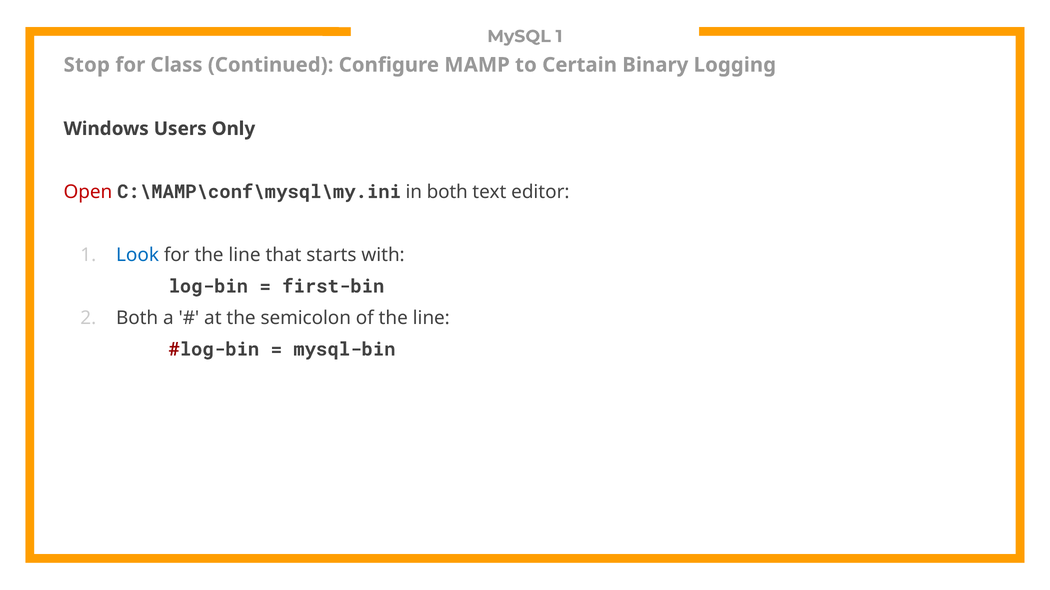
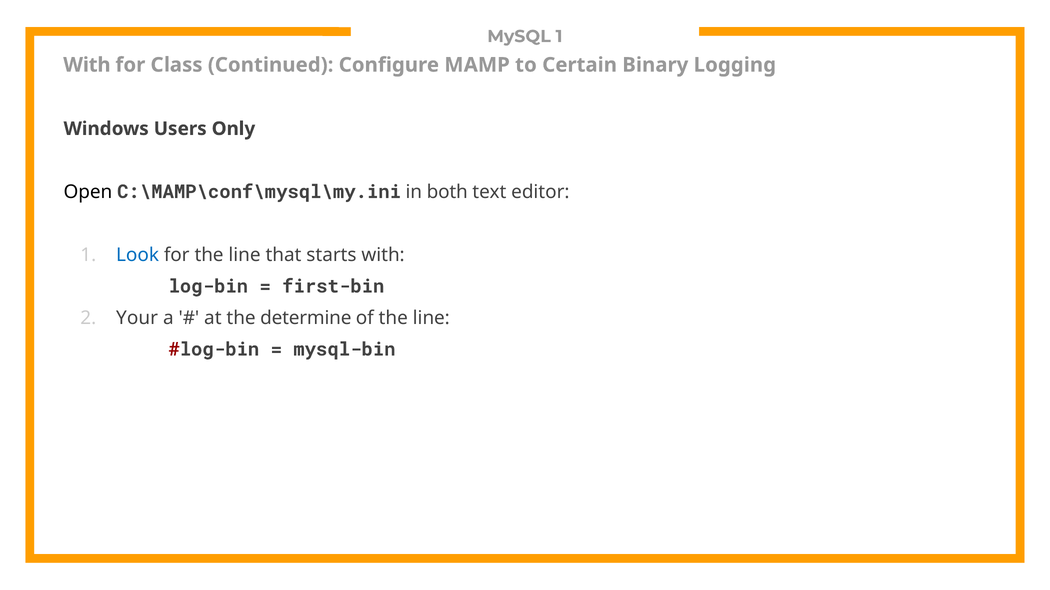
Stop: Stop -> With (87, 65)
Open colour: red -> black (88, 192)
Both: Both -> Your (137, 318)
semicolon: semicolon -> determine (306, 318)
